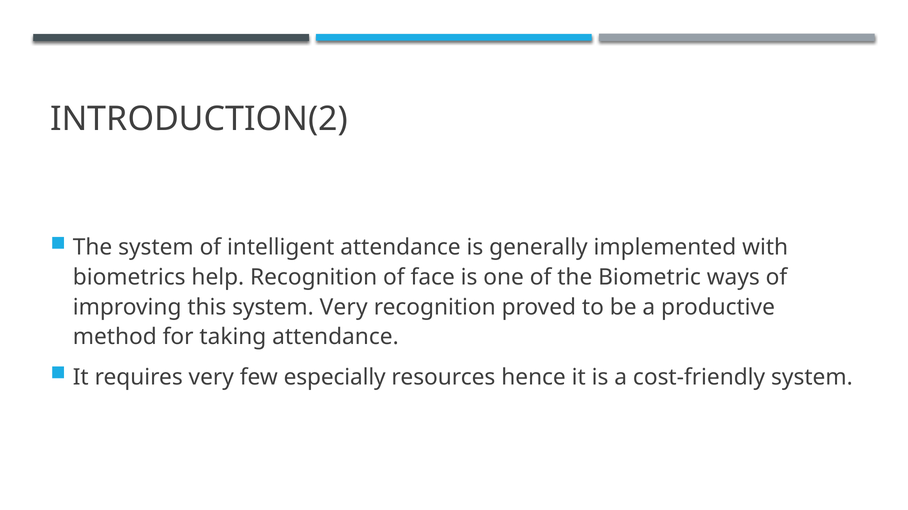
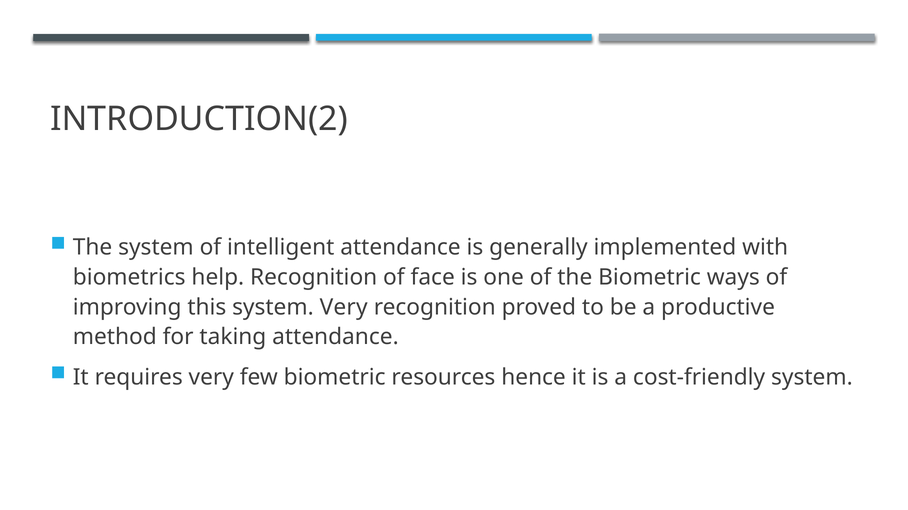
few especially: especially -> biometric (335, 378)
